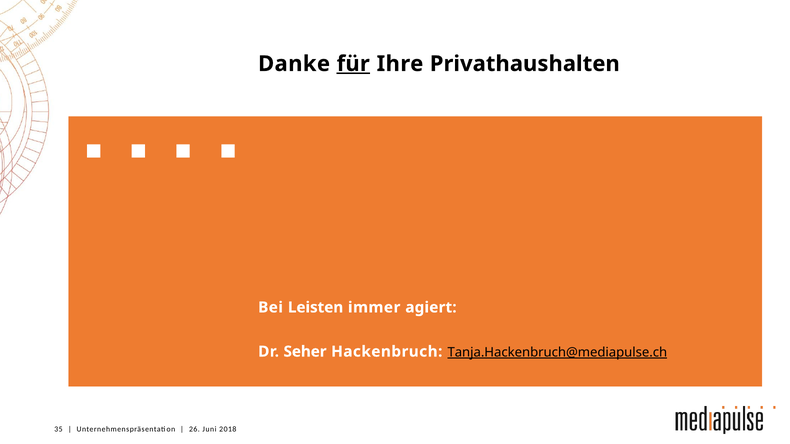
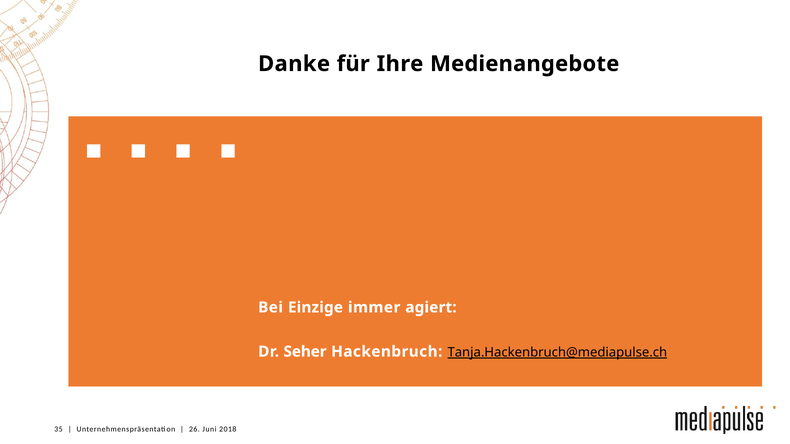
für underline: present -> none (353, 64)
Privathaushalten: Privathaushalten -> Medienangebote (525, 64)
Leisten: Leisten -> Einzige (315, 308)
